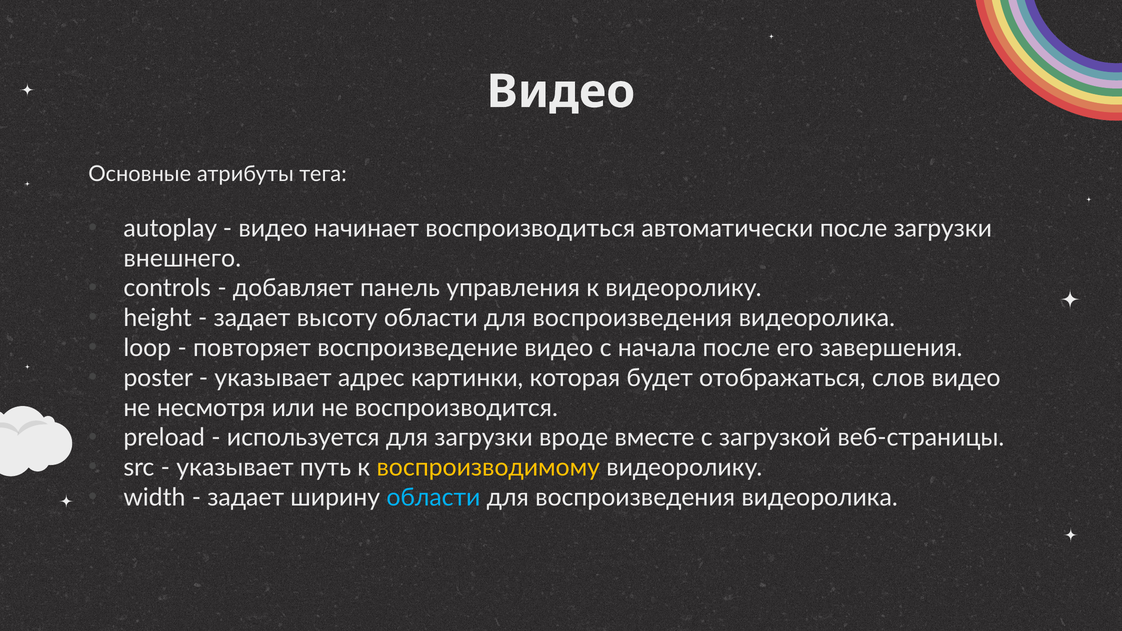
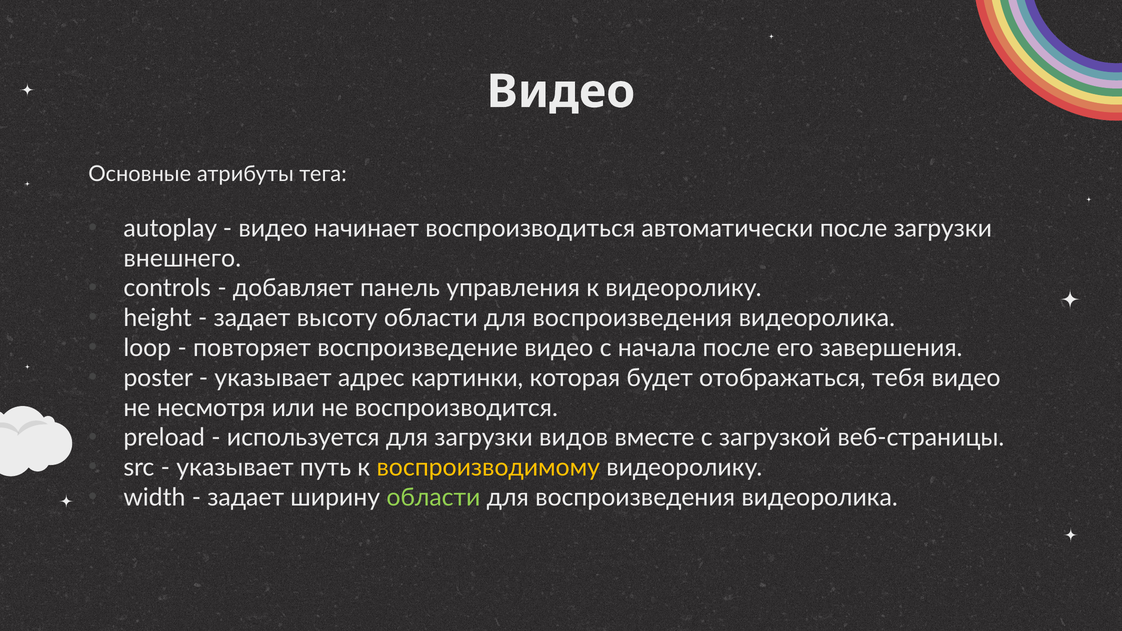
слов: слов -> тебя (898, 378)
вроде: вроде -> видов (574, 438)
области colour: light blue -> light green (433, 498)
